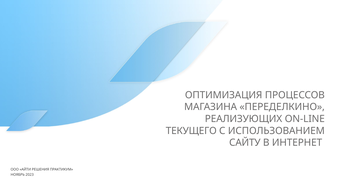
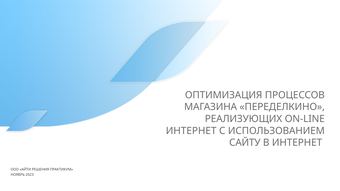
ТЕКУЩЕГО: ТЕКУЩЕГО -> ИНТЕРНЕТ (191, 131)
